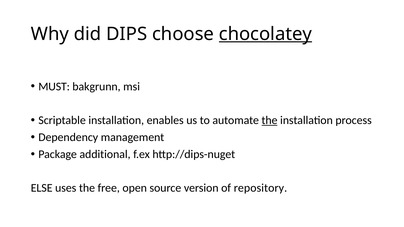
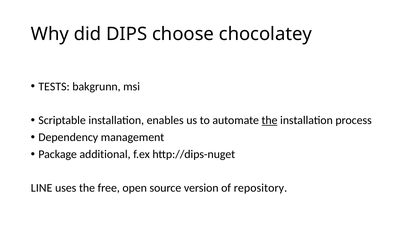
chocolatey underline: present -> none (265, 34)
MUST: MUST -> TESTS (54, 87)
ELSE: ELSE -> LINE (42, 188)
